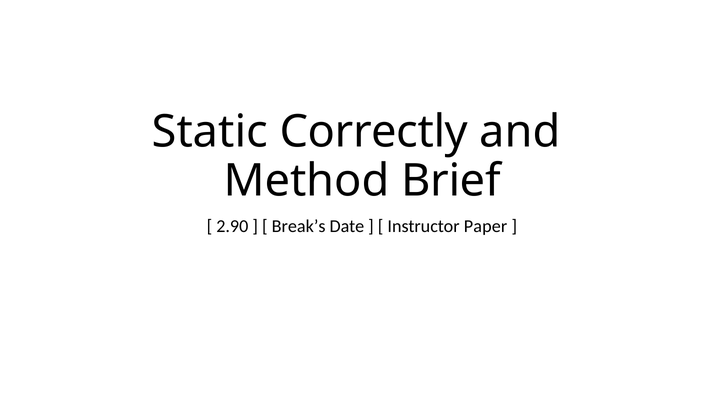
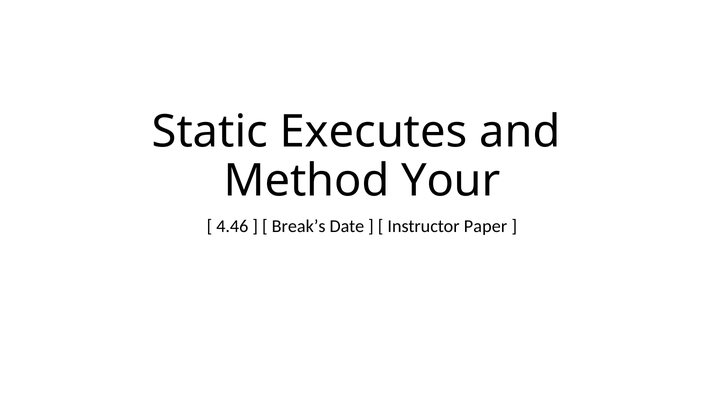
Correctly: Correctly -> Executes (374, 132)
Brief: Brief -> Your (451, 181)
2.90: 2.90 -> 4.46 (232, 226)
